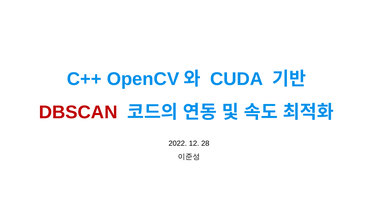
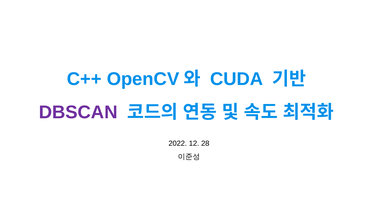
DBSCAN colour: red -> purple (78, 112)
